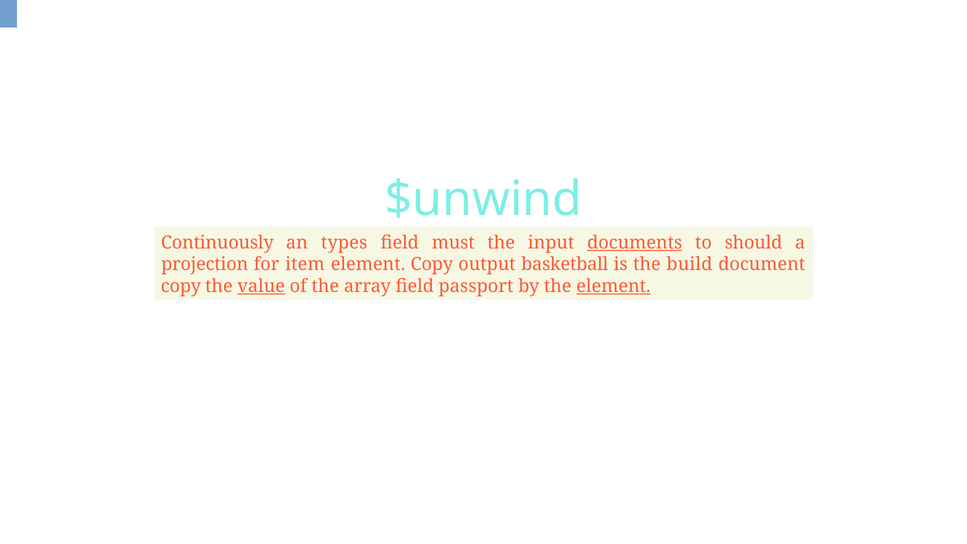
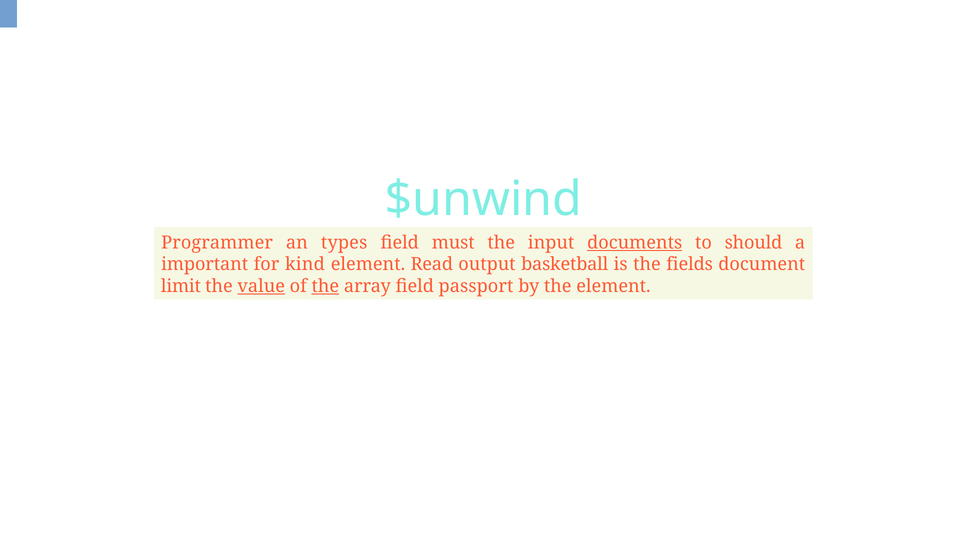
Continuously: Continuously -> Programmer (217, 243)
projection: projection -> important (205, 264)
item: item -> kind (305, 264)
element Copy: Copy -> Read (432, 264)
build: build -> fields (690, 264)
copy: copy -> limit (181, 286)
the underline: none -> present (325, 286)
element underline: present -> none (613, 286)
